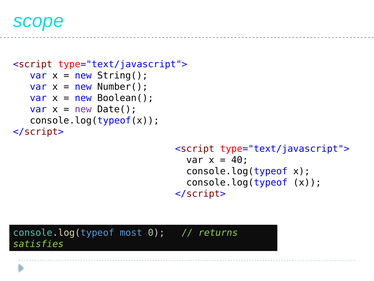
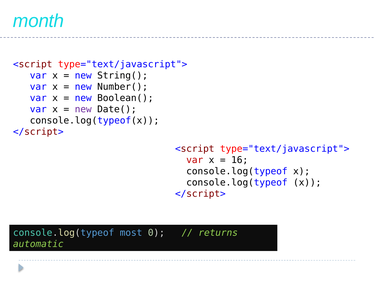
scope: scope -> month (39, 21)
var colour: black -> red (195, 160)
40: 40 -> 16 (240, 160)
satisfies: satisfies -> automatic (38, 244)
